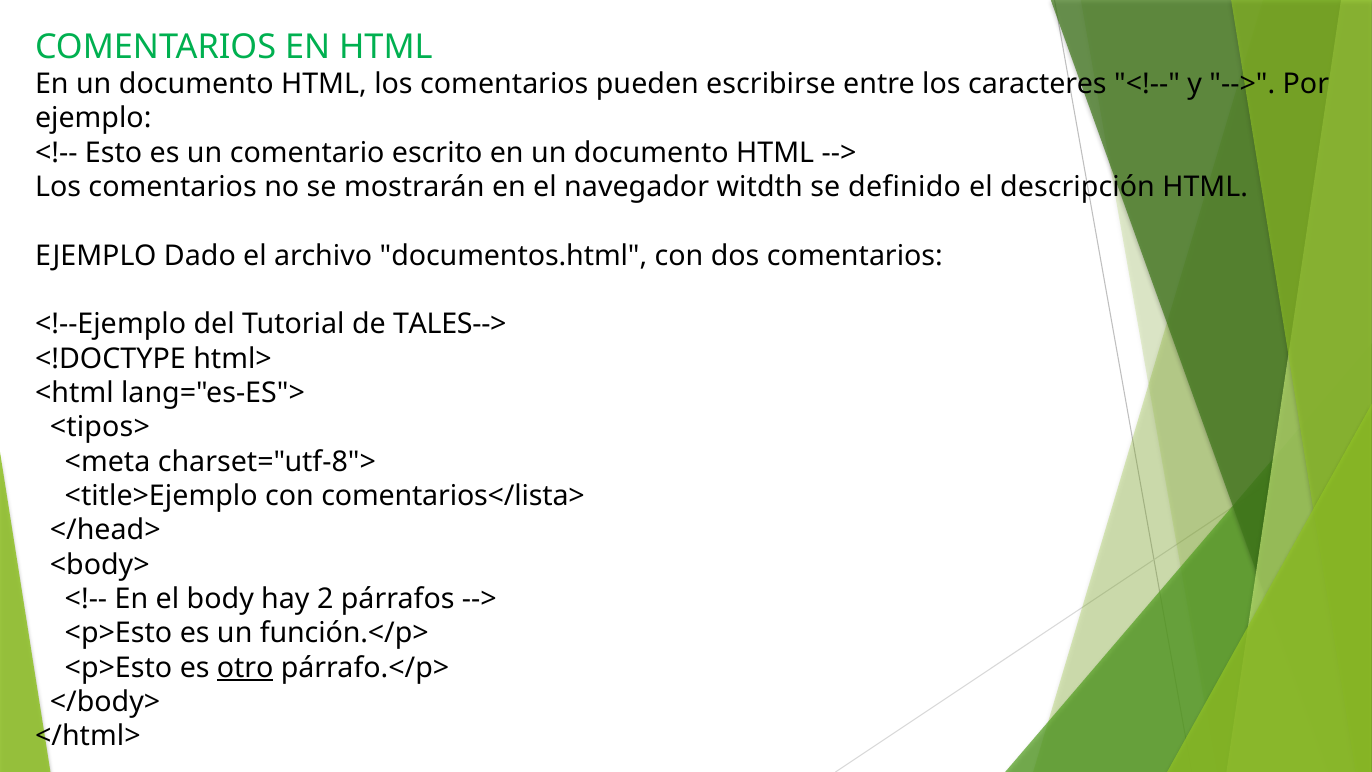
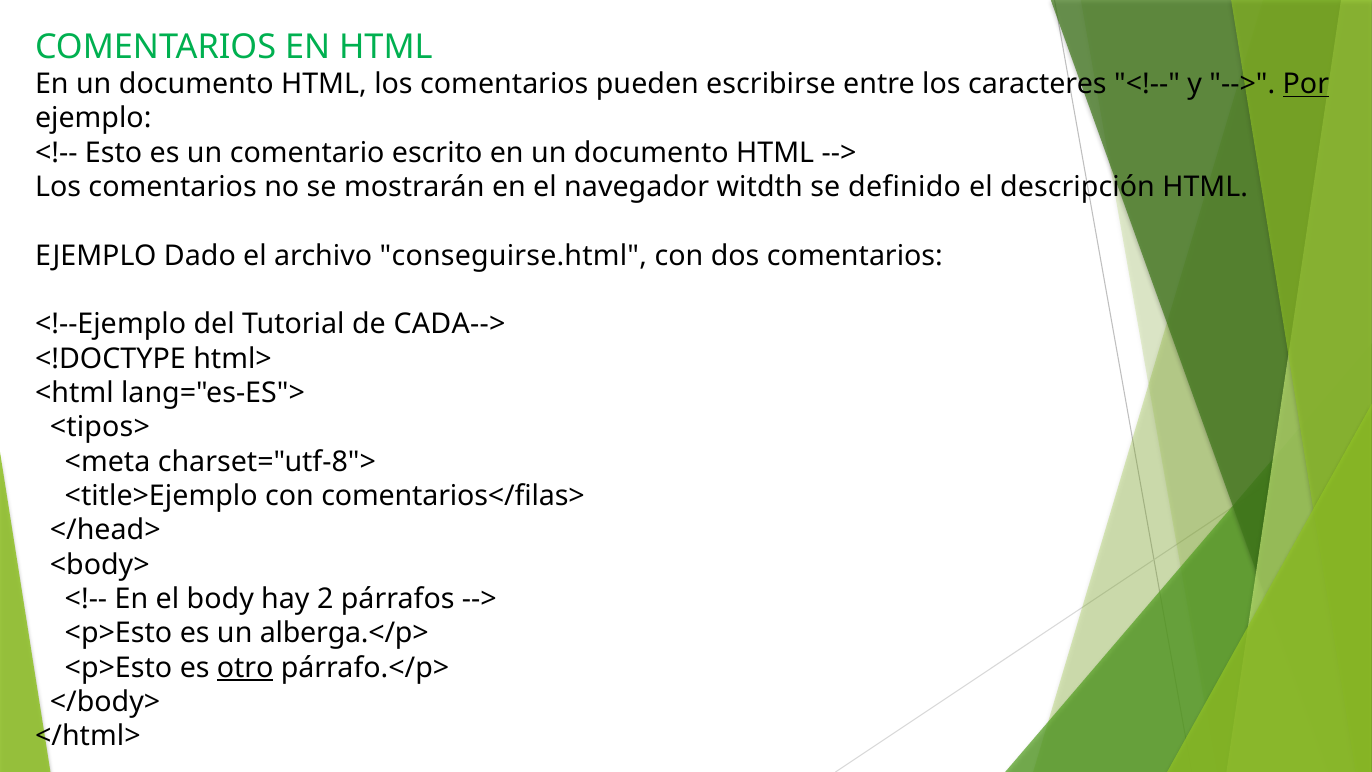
Por underline: none -> present (1306, 84)
documentos.html: documentos.html -> conseguirse.html (513, 256)
TALES-->: TALES--> -> CADA--> (450, 324)
comentarios</lista>: comentarios</lista> -> comentarios</filas> (453, 496)
función.</p>: función.</p> -> alberga.</p> (344, 633)
